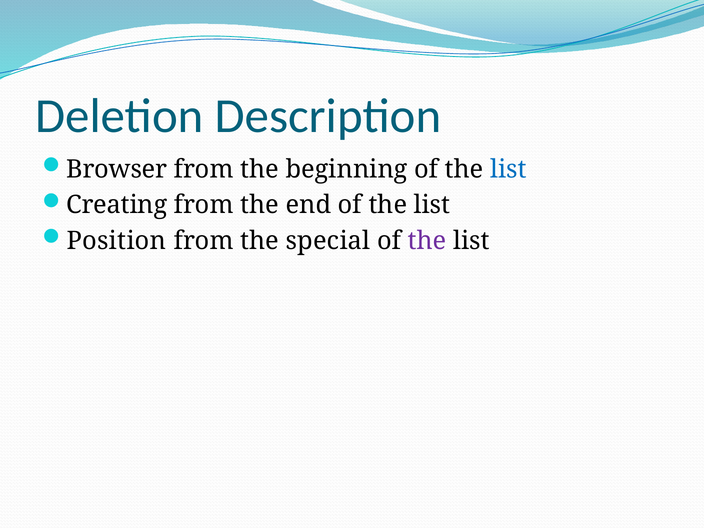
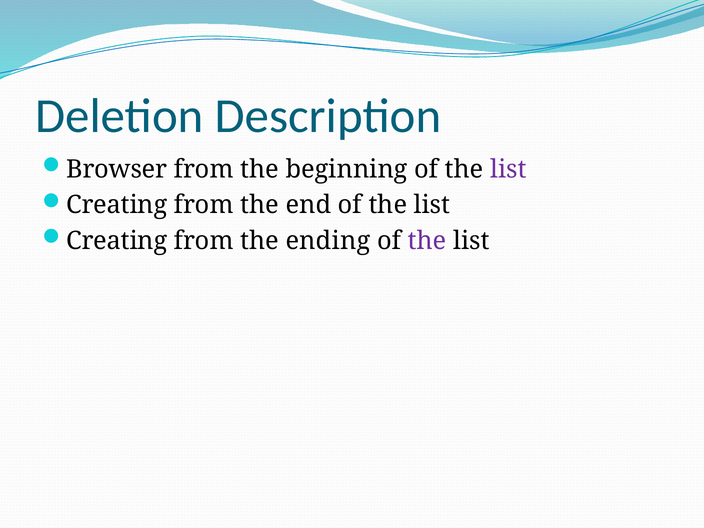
list colour: blue -> purple (508, 169)
Position: Position -> Creating (117, 241)
special: special -> ending (328, 241)
